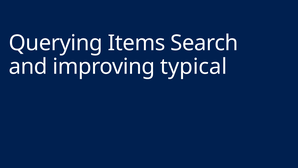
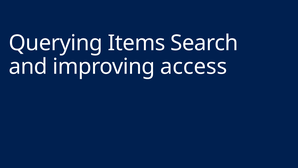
typical: typical -> access (194, 67)
